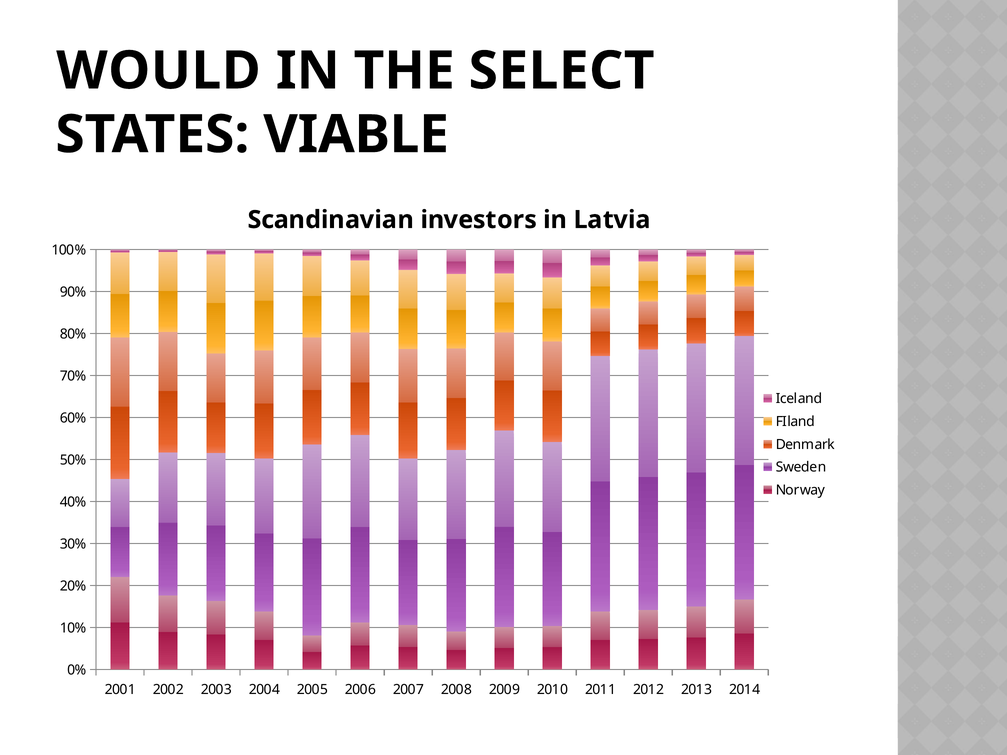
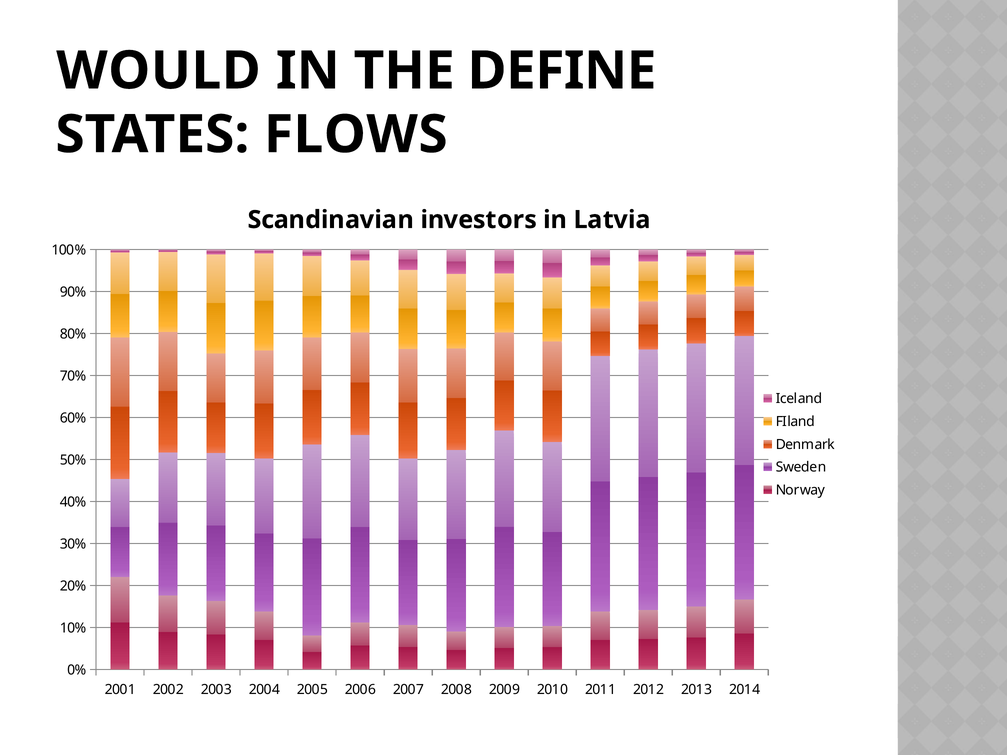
SELECT: SELECT -> DEFINE (562, 71)
VIABLE: VIABLE -> FLOWS (356, 135)
